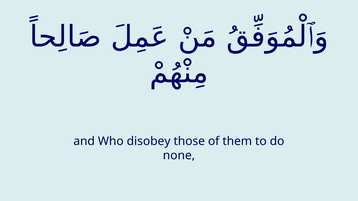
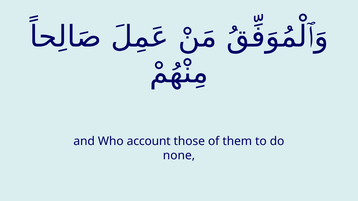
disobey: disobey -> account (149, 141)
